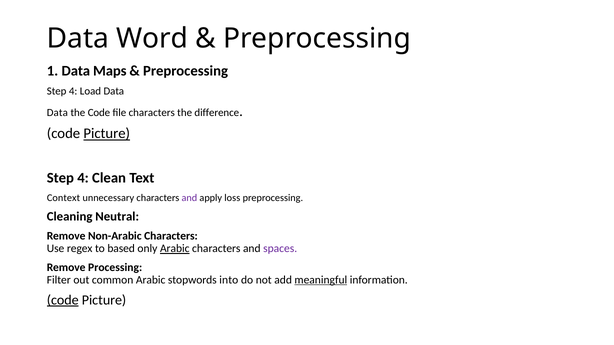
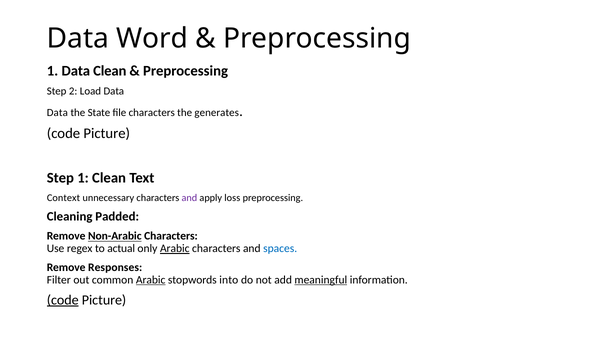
Data Maps: Maps -> Clean (110, 71)
4: 4 -> 2 (73, 91)
the Code: Code -> State (99, 113)
difference: difference -> generates (217, 113)
Picture underline: present -> none (107, 134)
4: 4 -> 1 (83, 178)
Neutral: Neutral -> Padded (117, 217)
Non-Arabic underline: none -> present (115, 236)
based: based -> actual (121, 249)
spaces colour: purple -> blue (280, 249)
Processing: Processing -> Responses (115, 268)
Arabic underline: none -> present (151, 280)
